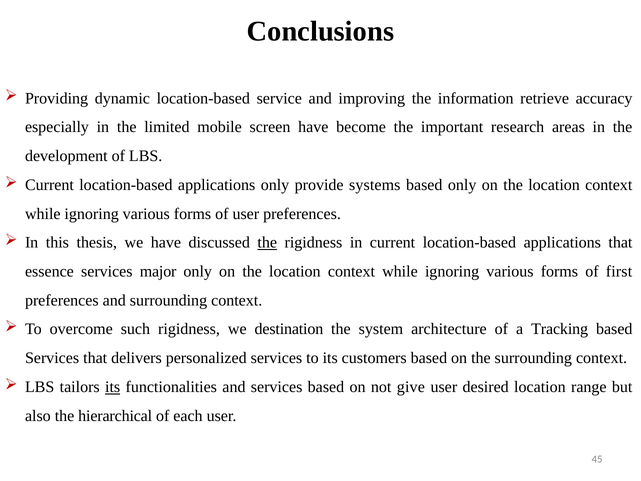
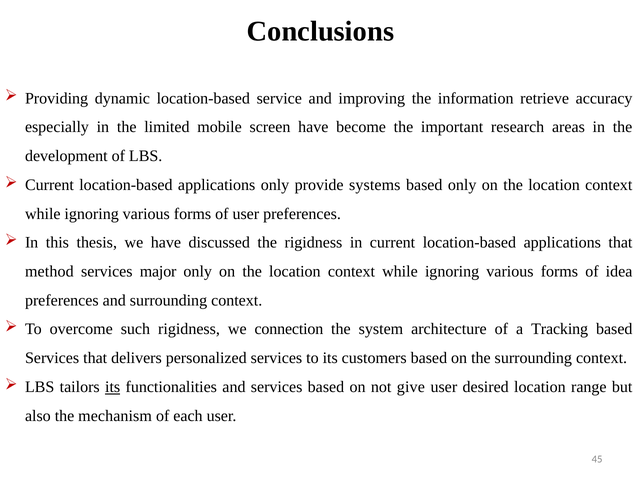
the underline: present -> none (267, 242)
essence: essence -> method (49, 271)
first: first -> idea (619, 271)
destination: destination -> connection (289, 329)
hierarchical: hierarchical -> mechanism (115, 416)
